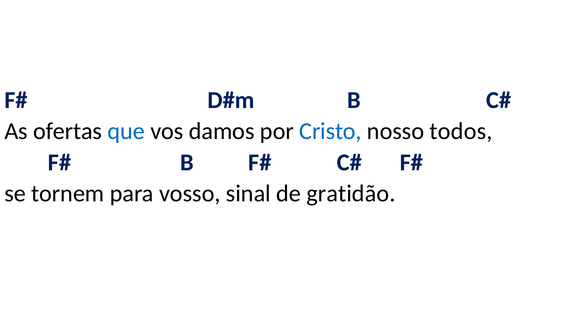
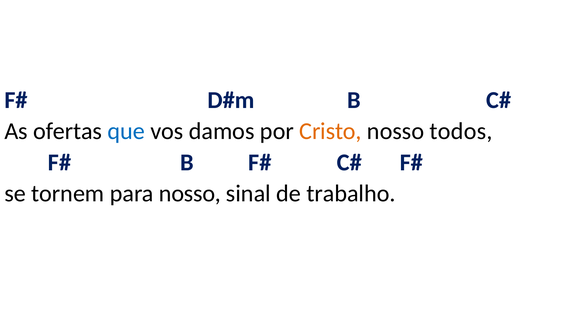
Cristo colour: blue -> orange (330, 131)
para vosso: vosso -> nosso (190, 193)
gratidão: gratidão -> trabalho (351, 193)
